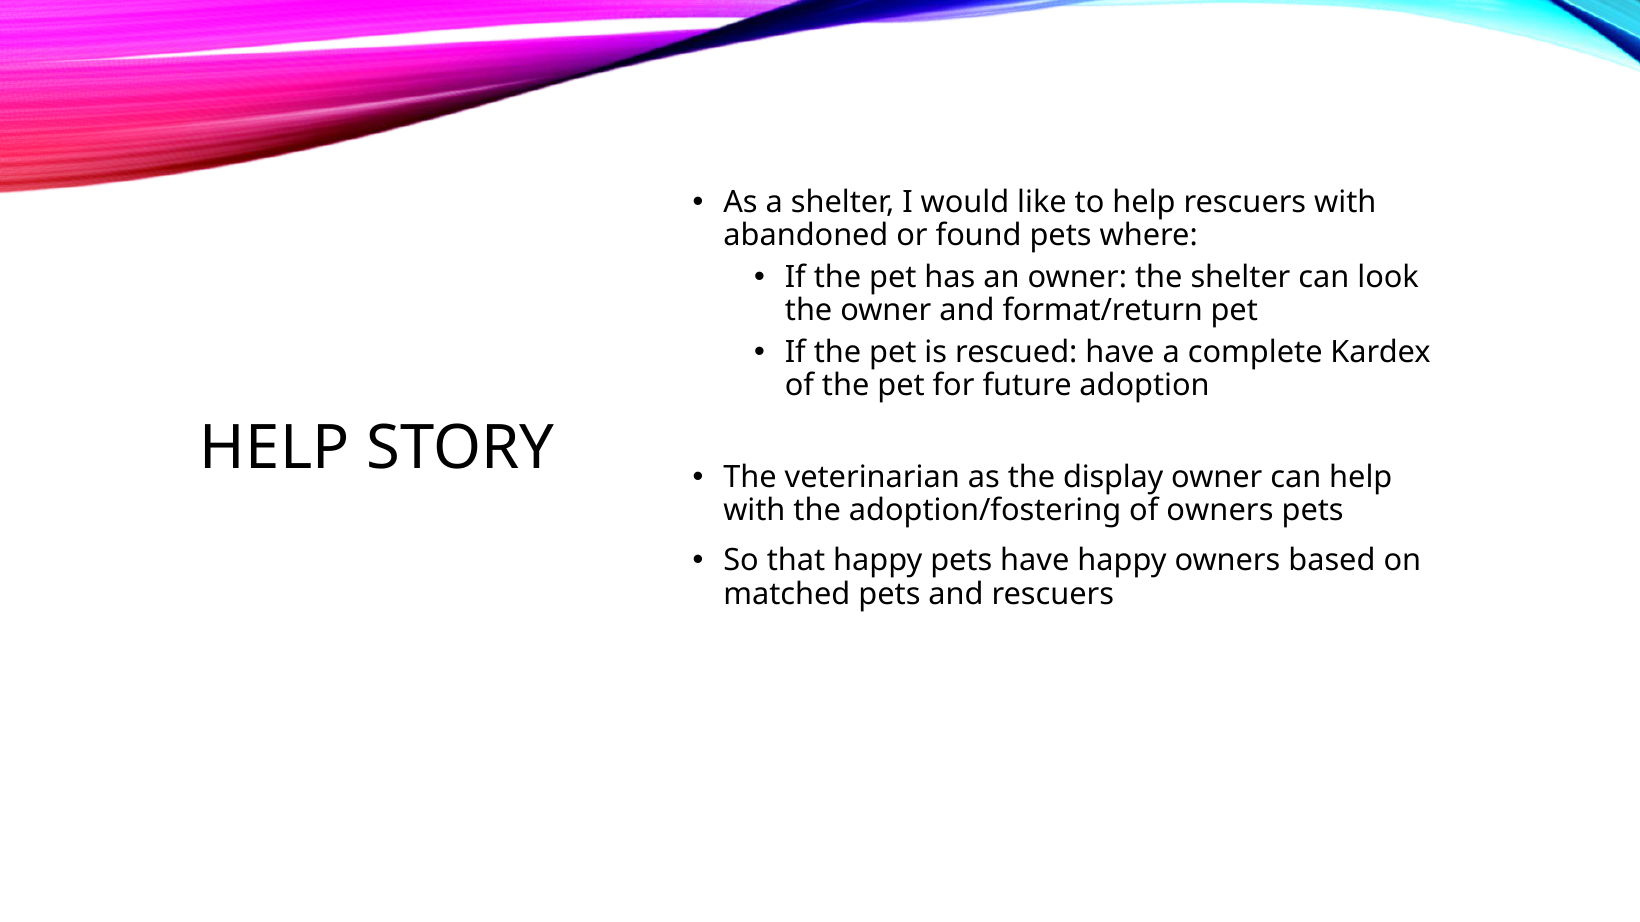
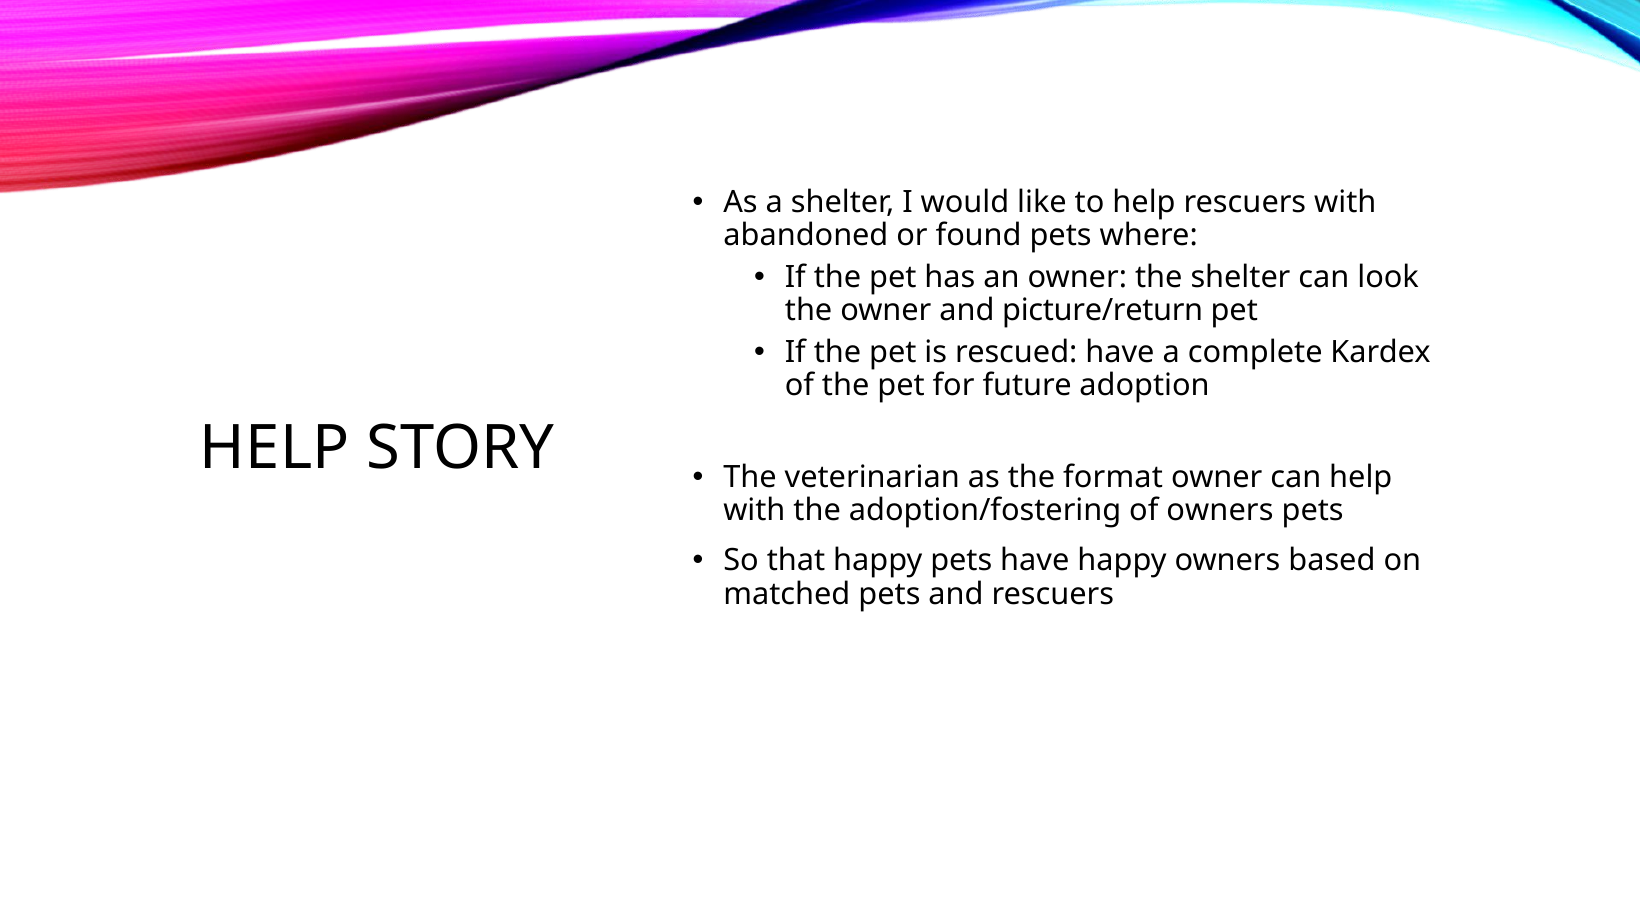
format/return: format/return -> picture/return (1103, 311)
display: display -> format (1113, 477)
